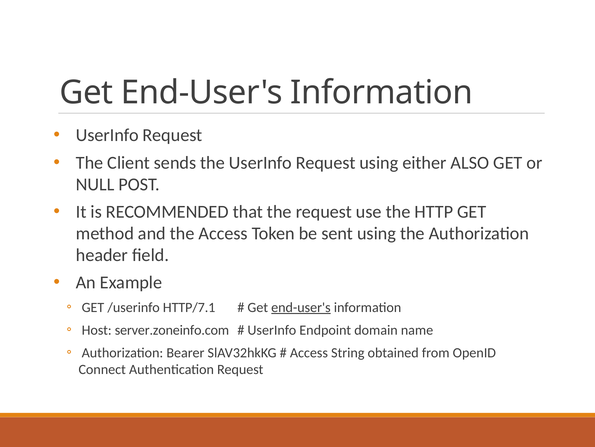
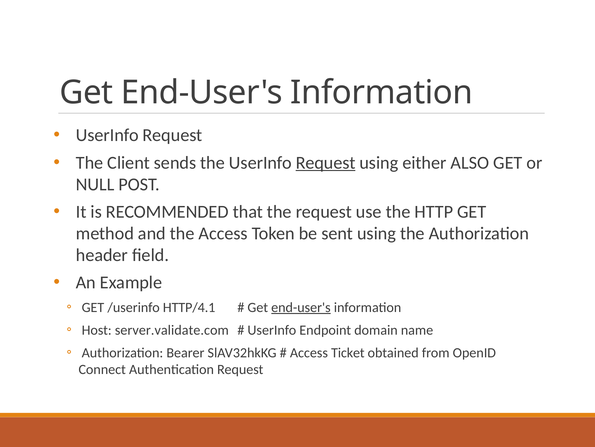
Request underline: none -> present (326, 162)
HTTP/7.1: HTTP/7.1 -> HTTP/4.1 (189, 307)
server.zoneinfo.com: server.zoneinfo.com -> server.validate.com (172, 330)
String: String -> Ticket (348, 352)
